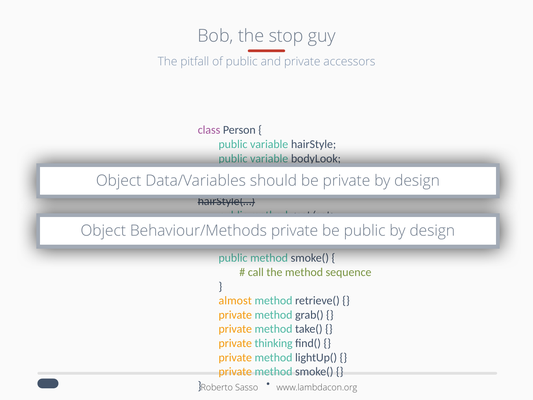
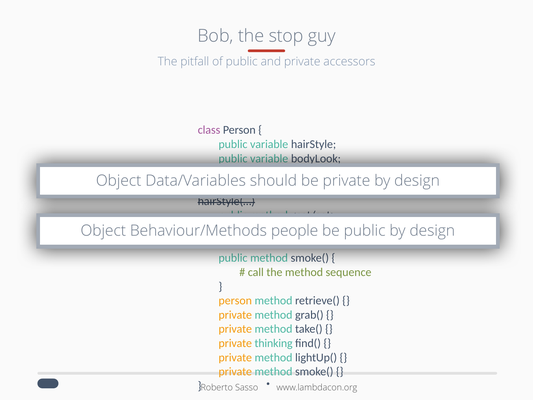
private: private -> people (295, 231)
almost: almost -> person (235, 300)
